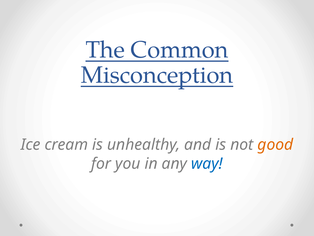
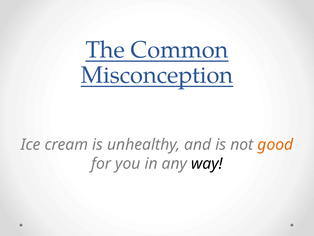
way colour: blue -> black (207, 163)
